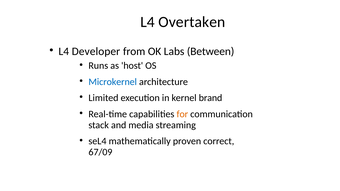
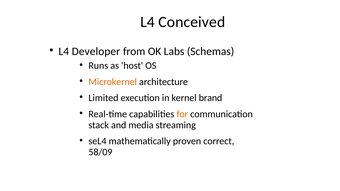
Overtaken: Overtaken -> Conceived (192, 22)
Between: Between -> Schemas (211, 52)
Microkernel colour: blue -> orange (113, 82)
67/09: 67/09 -> 58/09 (100, 152)
